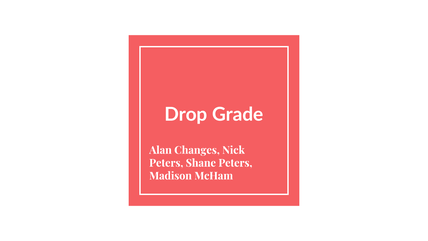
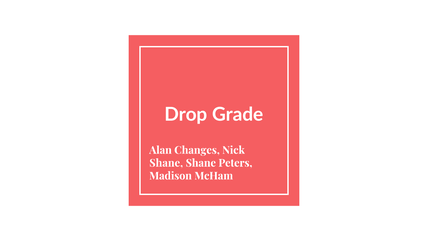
Peters: Peters -> Shane (166, 163)
